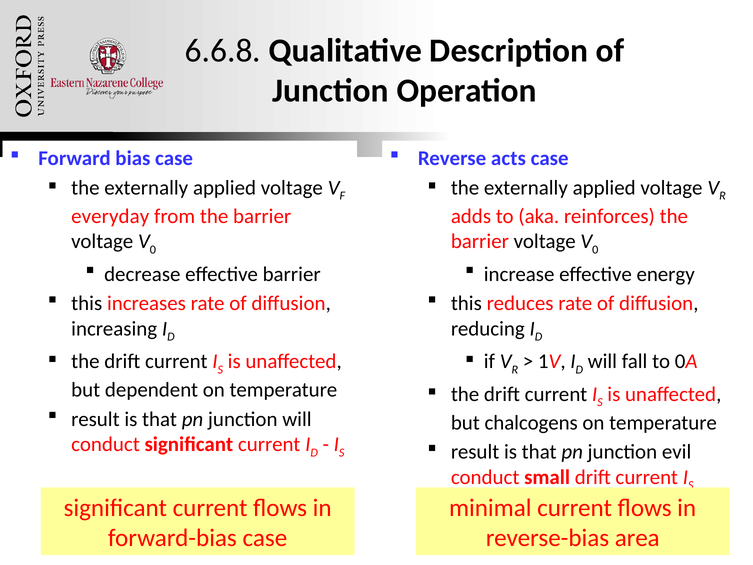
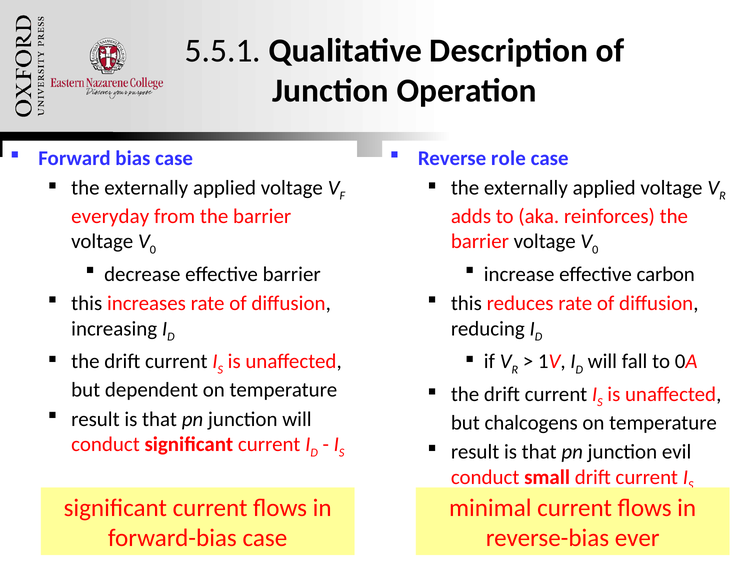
6.6.8: 6.6.8 -> 5.5.1 (223, 51)
acts: acts -> role (508, 158)
energy: energy -> carbon (666, 274)
area: area -> ever (637, 538)
